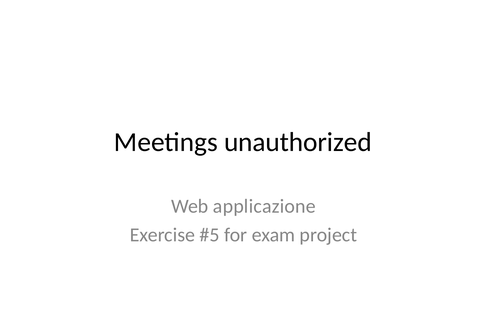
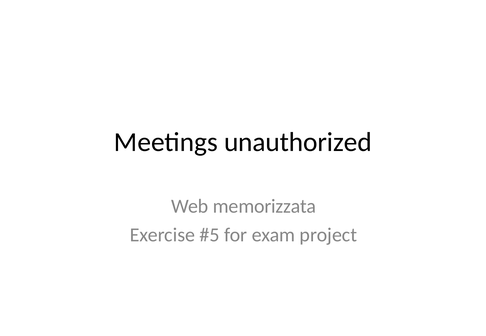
applicazione: applicazione -> memorizzata (265, 207)
